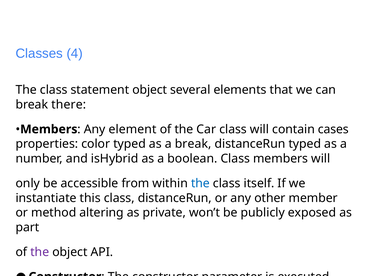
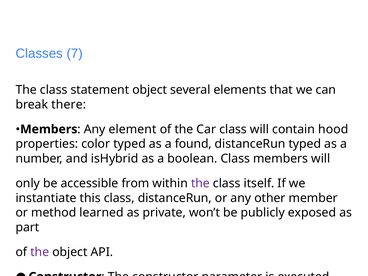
4: 4 -> 7 (75, 53)
cases: cases -> hood (333, 129)
a break: break -> found (193, 144)
the colour: blue -> purple (200, 183)
method altering: altering -> learned (101, 213)
